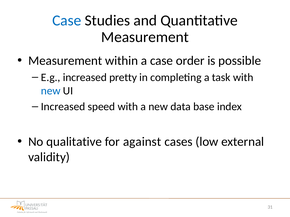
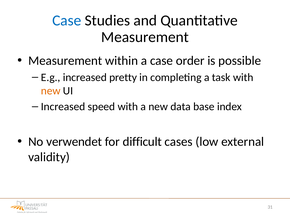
new colour: blue -> orange (51, 91)
qualitative: qualitative -> verwendet (74, 142)
against: against -> difficult (142, 142)
